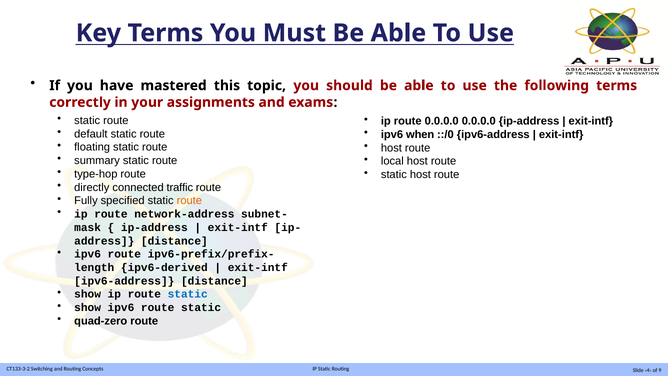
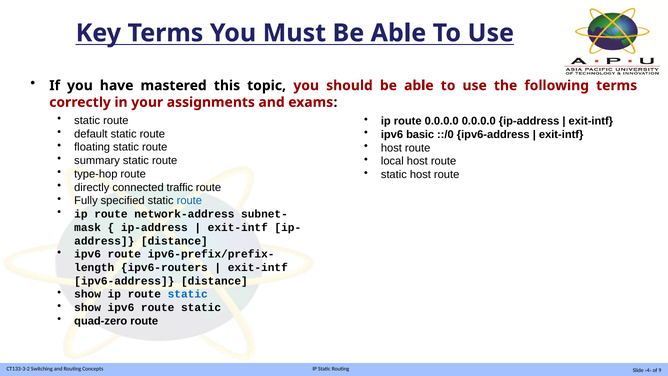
when: when -> basic (420, 135)
route colour: orange -> blue (189, 201)
ipv6-derived: ipv6-derived -> ipv6-routers (164, 267)
